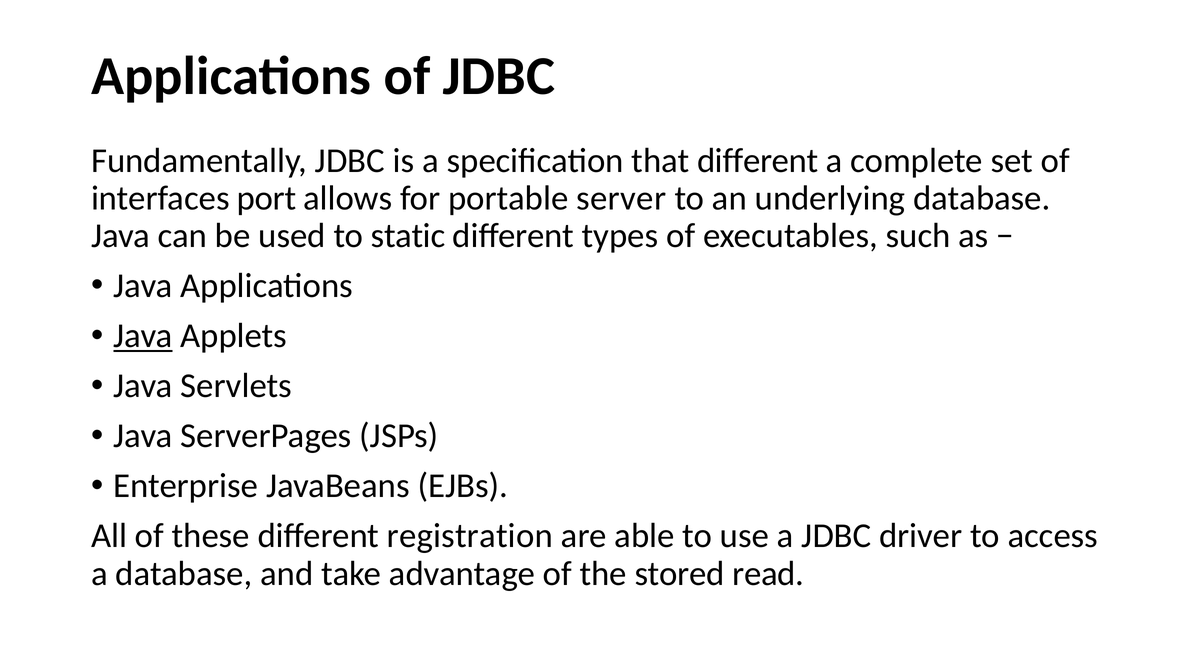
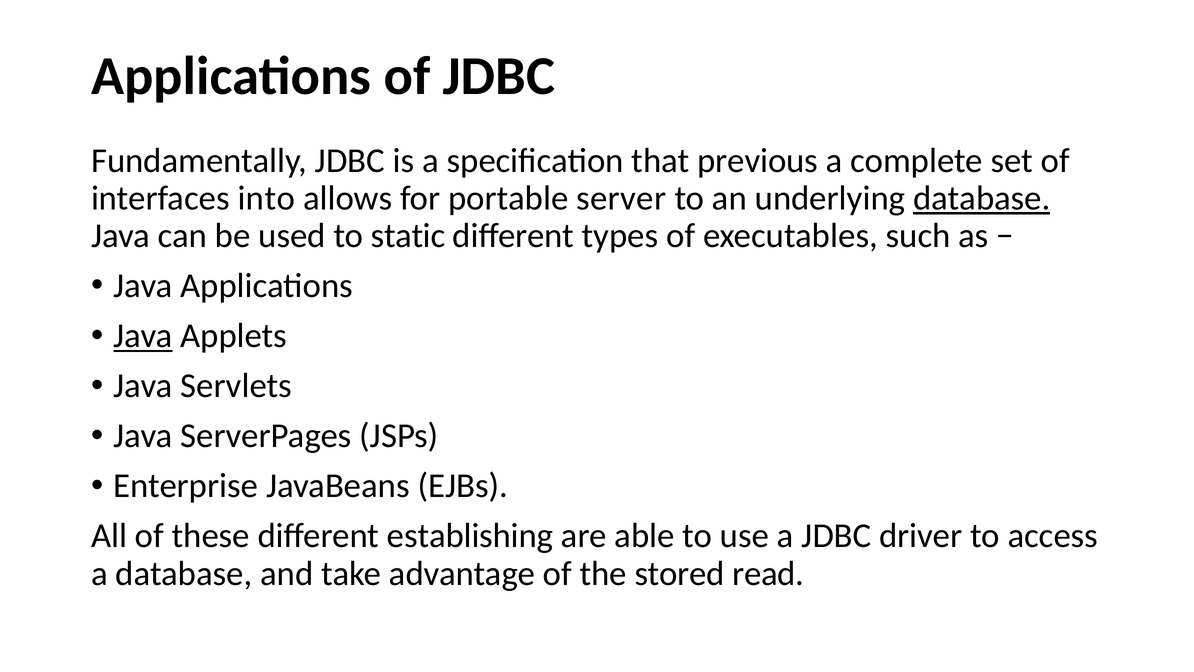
that different: different -> previous (758, 161)
port: port -> into (266, 198)
database underline: none -> present (982, 198)
registration: registration -> establishing (470, 536)
